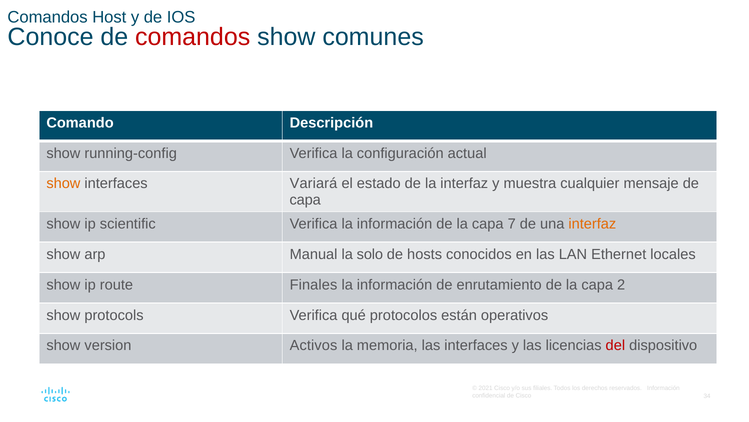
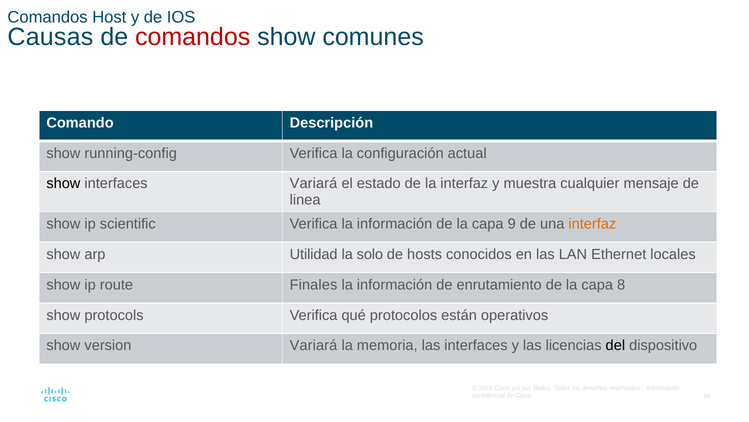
Conoce: Conoce -> Causas (50, 37)
show colour: orange -> black (63, 183)
capa: capa -> linea (305, 200)
7: 7 -> 9 (512, 224)
Manual: Manual -> Utilidad (314, 254)
2: 2 -> 8 (621, 284)
version Activos: Activos -> Variará (313, 345)
del colour: red -> black (615, 345)
